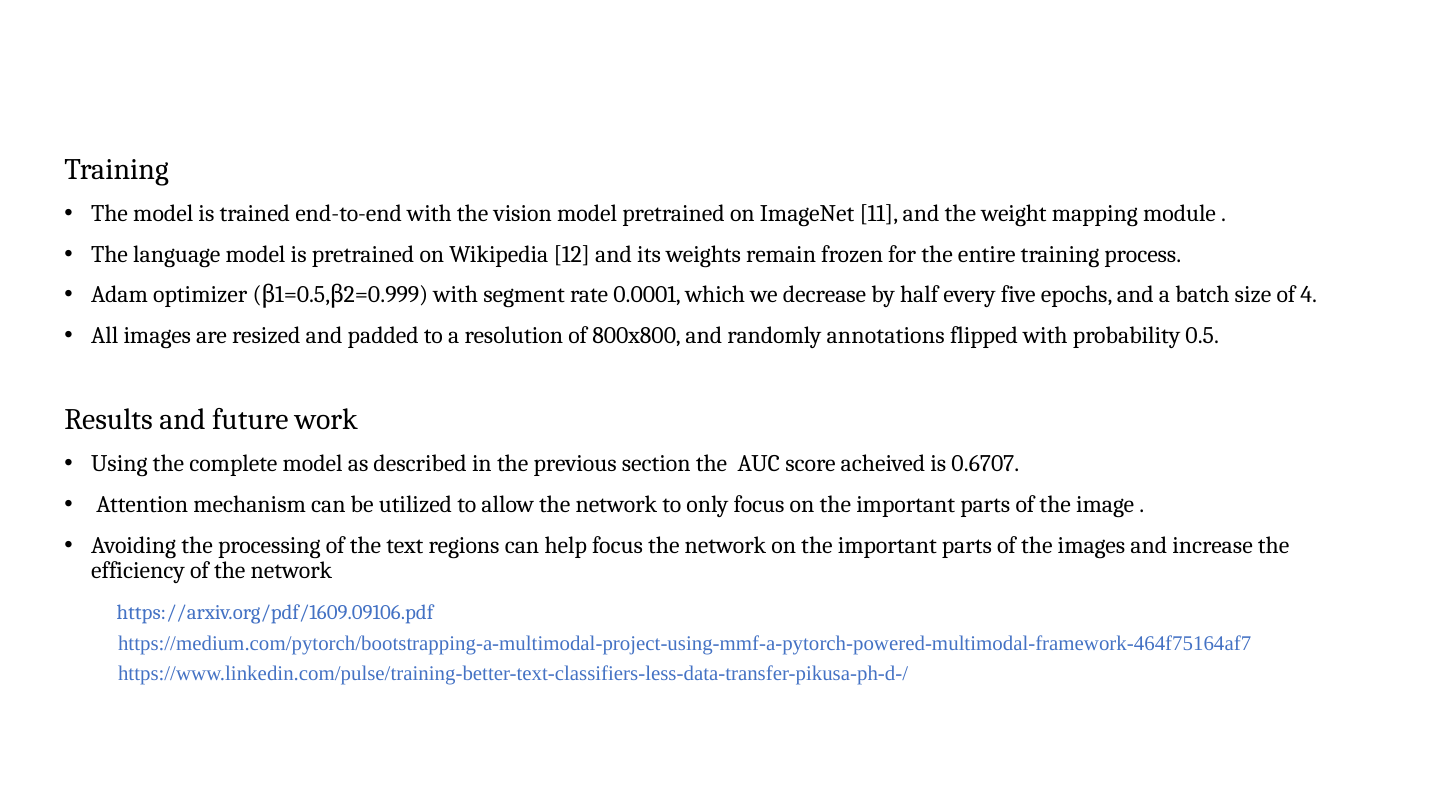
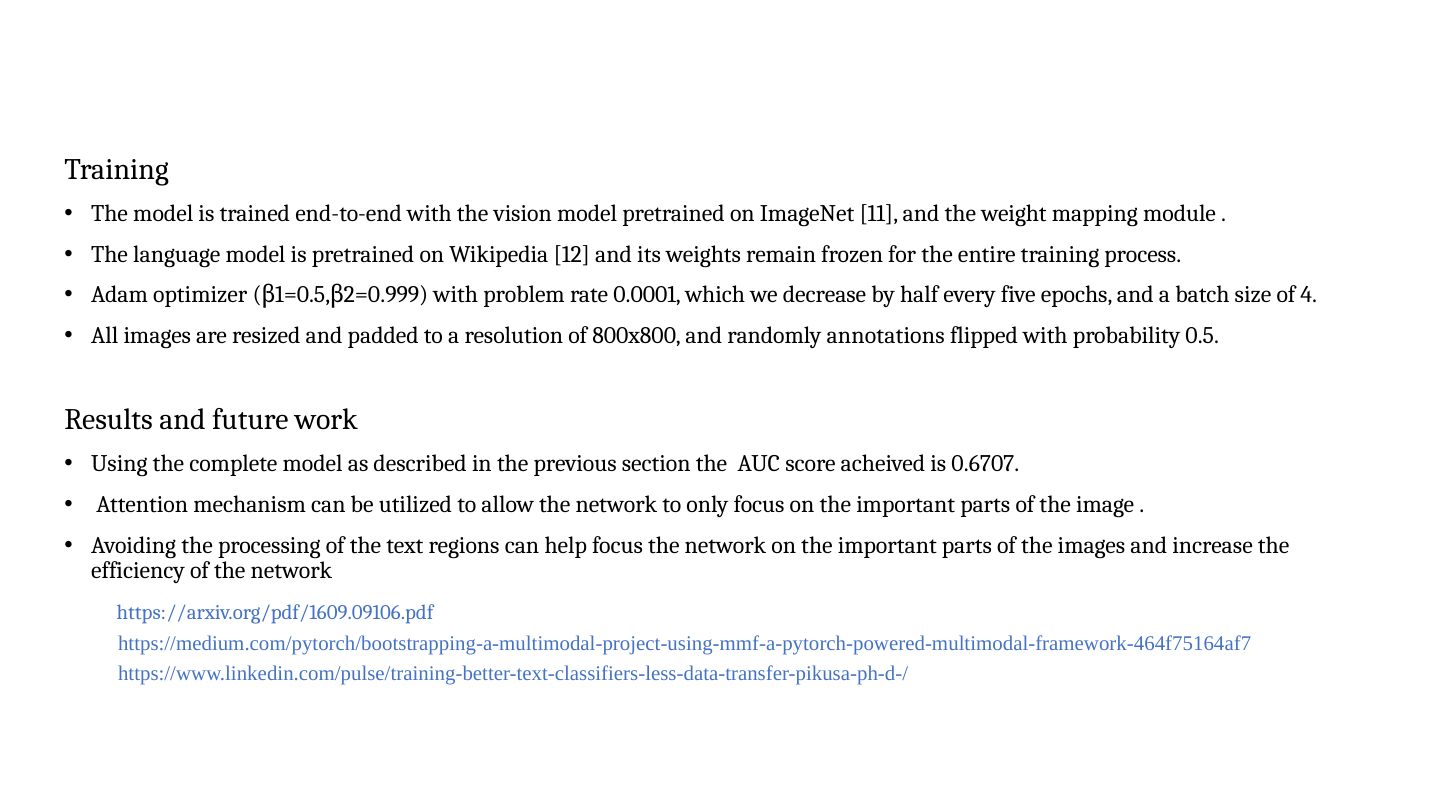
segment: segment -> problem (524, 295)
